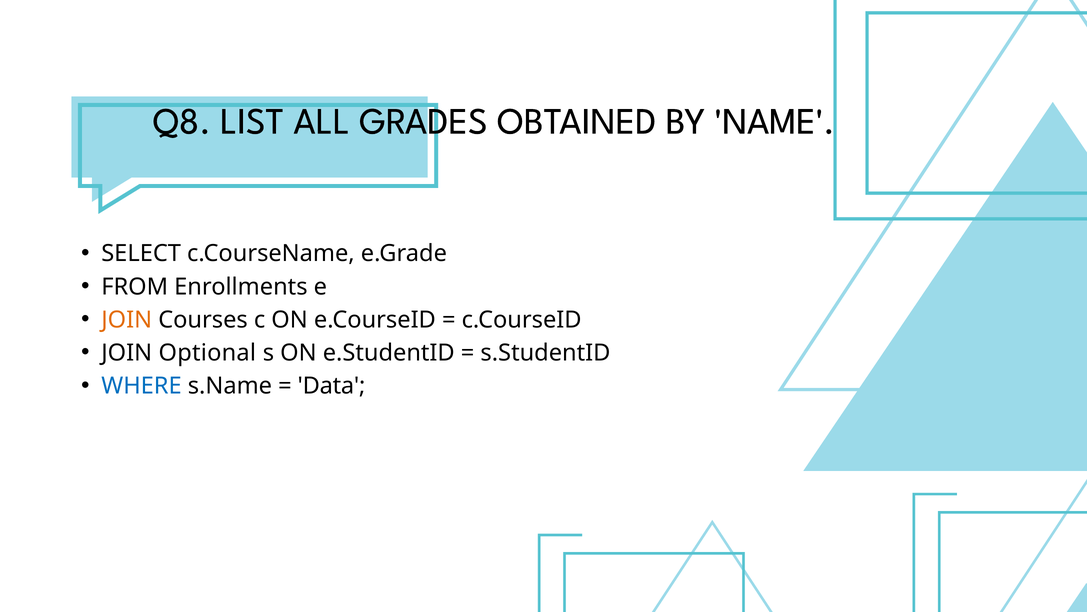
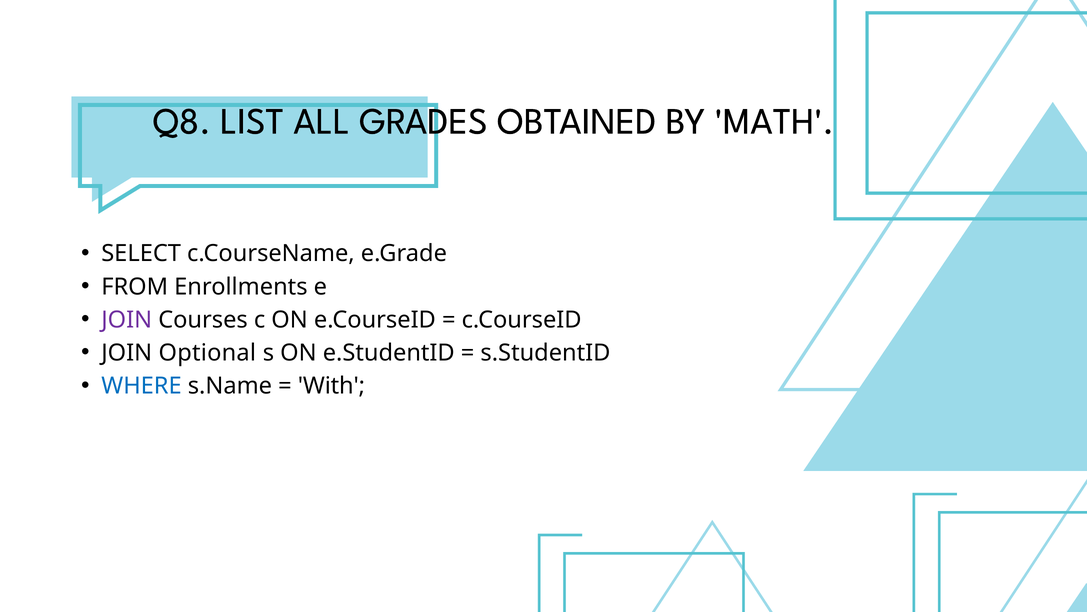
NAME: NAME -> MATH (774, 121)
JOIN colour: orange -> purple (127, 320)
Data: Data -> With (331, 386)
